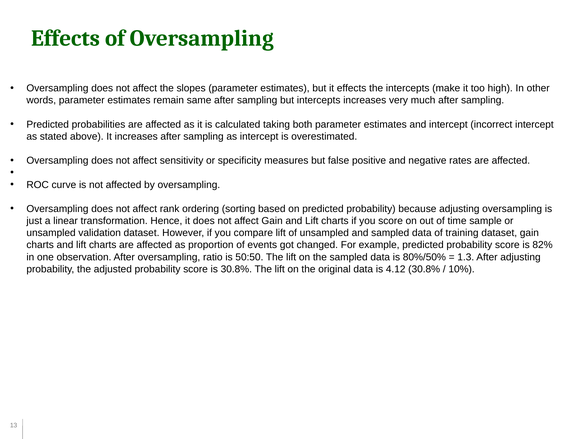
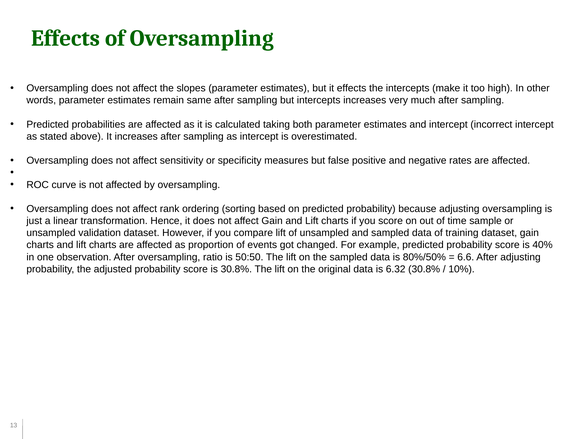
82%: 82% -> 40% (543, 245)
1.3: 1.3 -> 6.6 (466, 257)
4.12: 4.12 -> 6.32 (396, 269)
